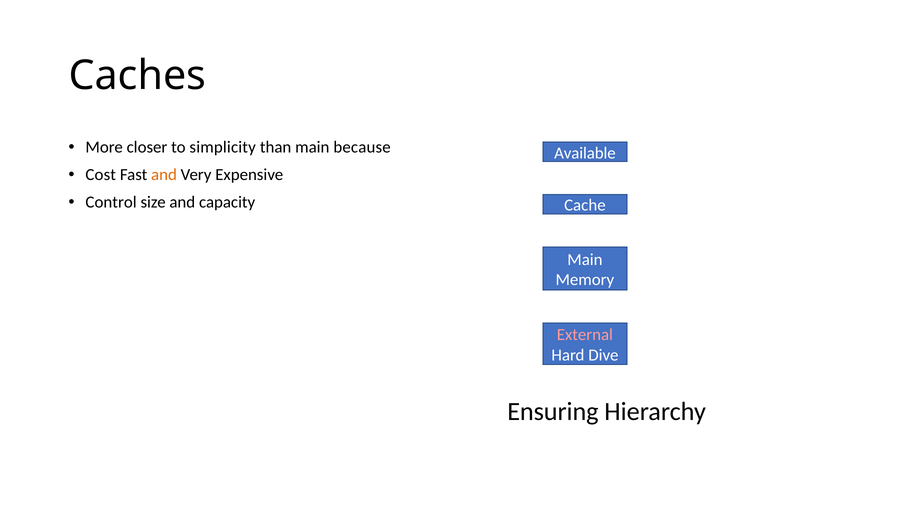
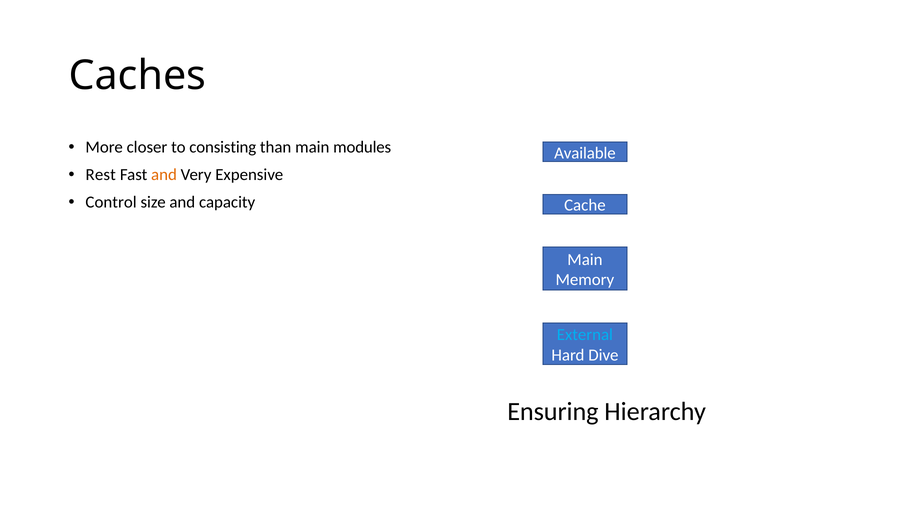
simplicity: simplicity -> consisting (223, 147)
because: because -> modules (362, 147)
Cost: Cost -> Rest (101, 175)
External colour: pink -> light blue (585, 335)
